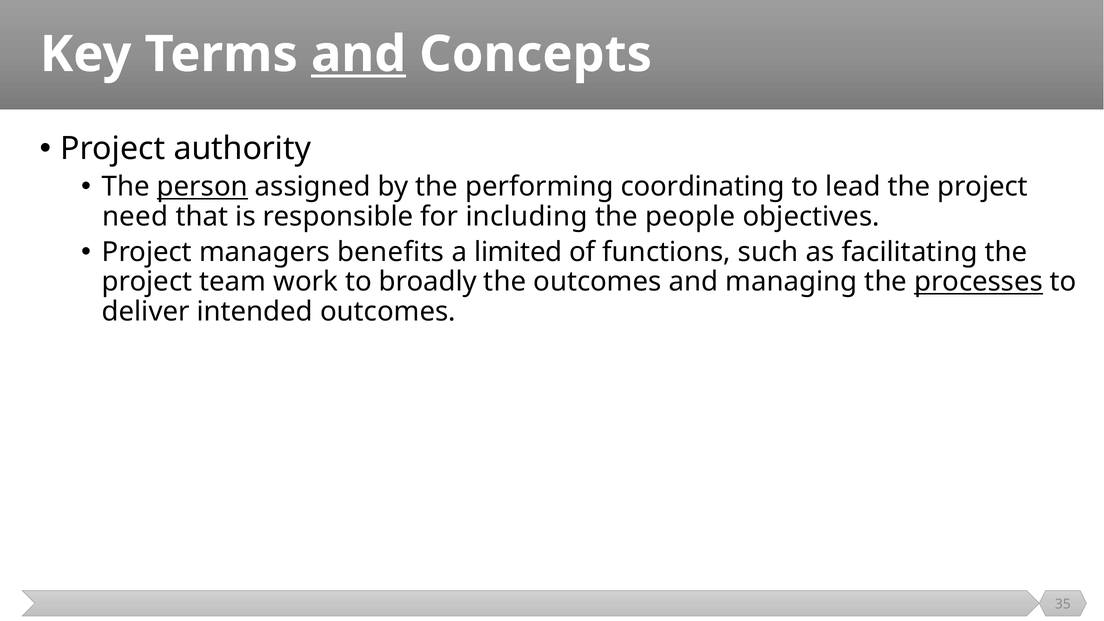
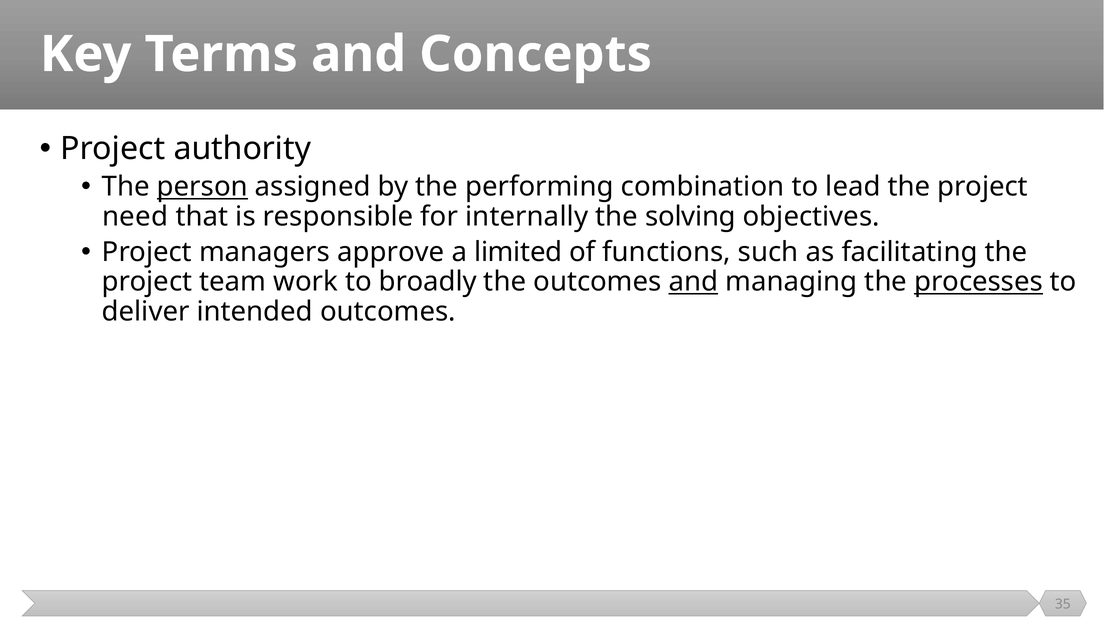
and underline: present -> none (359, 54)
coordinating: coordinating -> combination (703, 187)
including: including -> internally (527, 217)
people: people -> solving (691, 217)
benefits: benefits -> approve (391, 252)
and underline: none -> present (693, 282)
